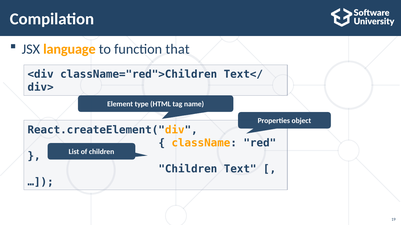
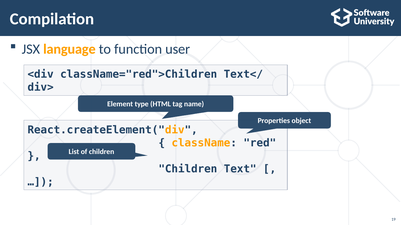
that: that -> user (178, 49)
